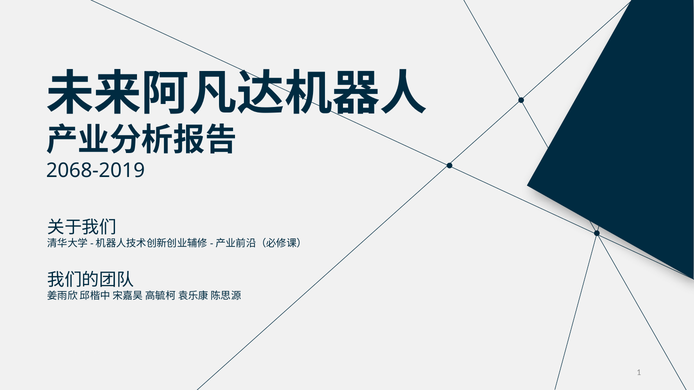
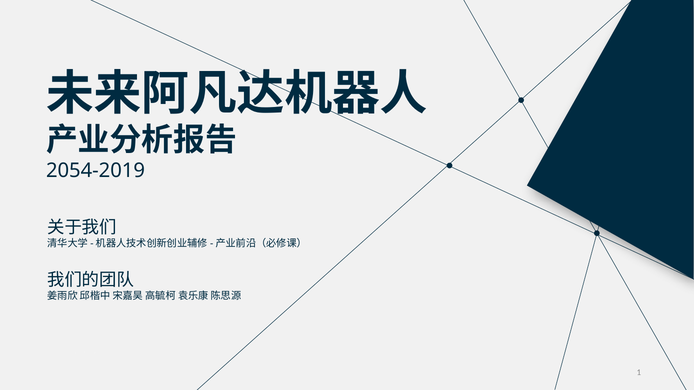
2068-2019: 2068-2019 -> 2054-2019 (95, 171)
